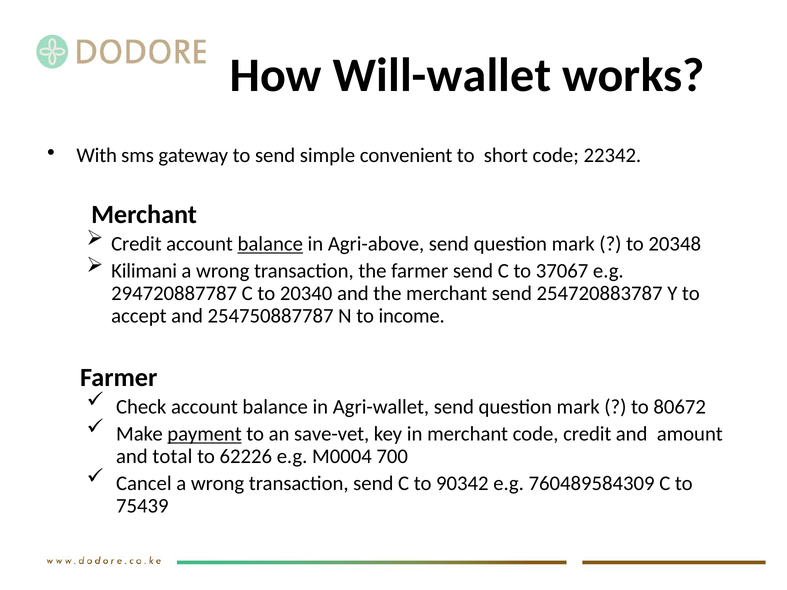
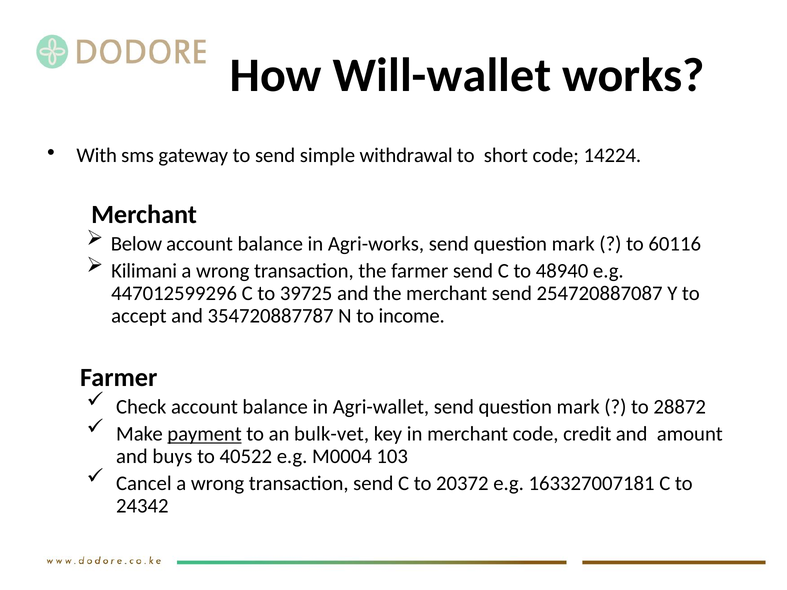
convenient: convenient -> withdrawal (406, 156)
22342: 22342 -> 14224 (612, 156)
Credit: Credit -> Below (136, 244)
balance underline: present -> none (270, 244)
Agri-above: Agri-above -> Agri-works (376, 244)
20348: 20348 -> 60116 (675, 244)
37067: 37067 -> 48940 (562, 271)
294720887787: 294720887787 -> 447012599296 (174, 294)
20340: 20340 -> 39725 (306, 294)
254720883787: 254720883787 -> 254720887087 (600, 294)
254750887787: 254750887787 -> 354720887787 (271, 316)
80672: 80672 -> 28872 (680, 407)
save-vet: save-vet -> bulk-vet (332, 434)
total: total -> buys (172, 457)
62226: 62226 -> 40522 (246, 457)
700: 700 -> 103 (392, 457)
90342: 90342 -> 20372 (462, 484)
760489584309: 760489584309 -> 163327007181 (592, 484)
75439: 75439 -> 24342 (142, 506)
